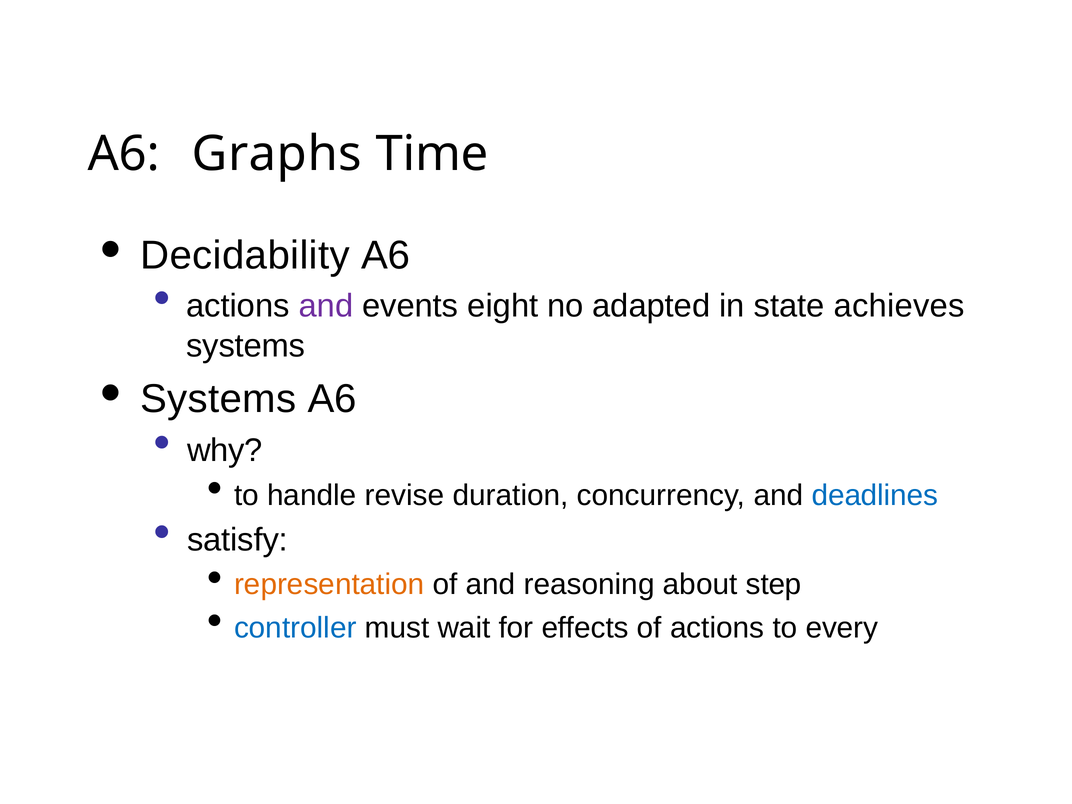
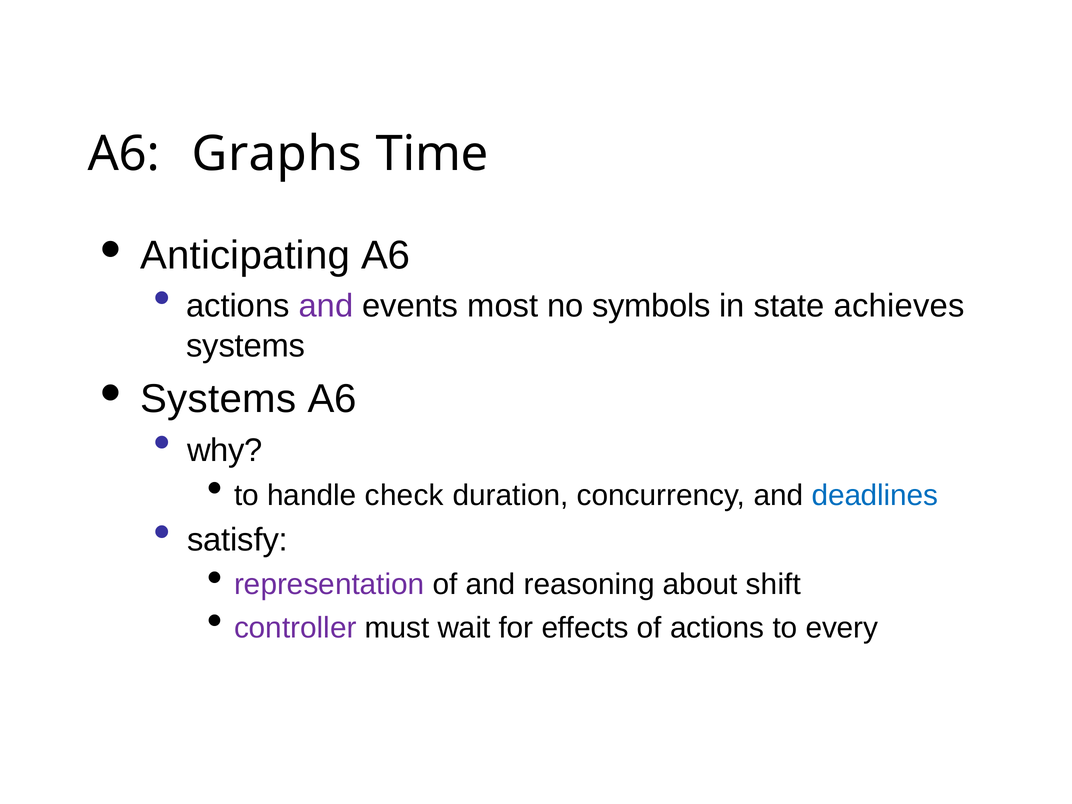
Decidability: Decidability -> Anticipating (245, 256)
eight: eight -> most (503, 306)
adapted: adapted -> symbols (651, 306)
revise: revise -> check (404, 495)
representation colour: orange -> purple (329, 585)
step: step -> shift (774, 585)
controller colour: blue -> purple (295, 628)
